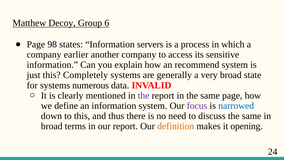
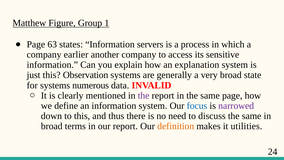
Decoy: Decoy -> Figure (62, 23)
6: 6 -> 1 (107, 23)
98: 98 -> 63 (52, 44)
recommend: recommend -> explanation (197, 65)
Completely: Completely -> Observation (86, 75)
focus colour: purple -> blue (197, 106)
narrowed colour: blue -> purple (236, 106)
opening: opening -> utilities (246, 126)
